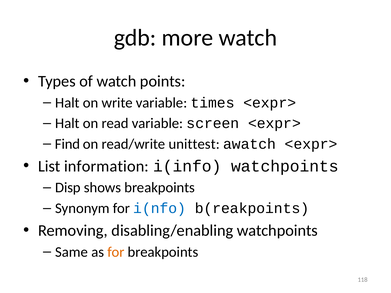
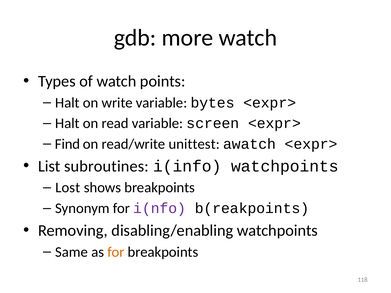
times: times -> bytes (213, 103)
information: information -> subroutines (106, 166)
Disp: Disp -> Lost (68, 188)
i(nfo colour: blue -> purple (160, 208)
